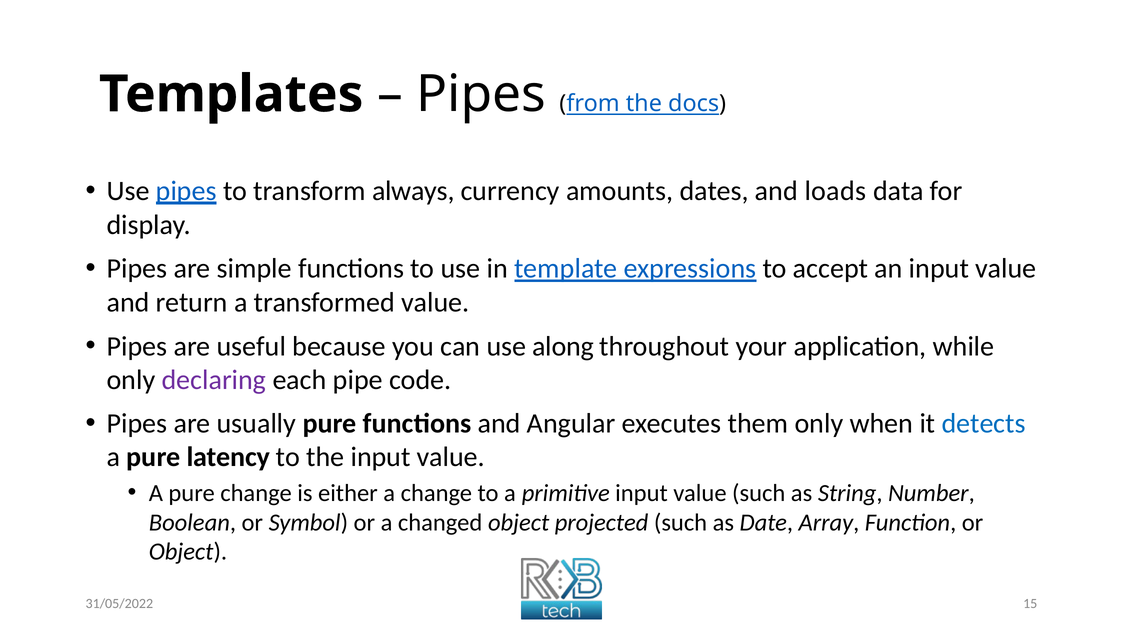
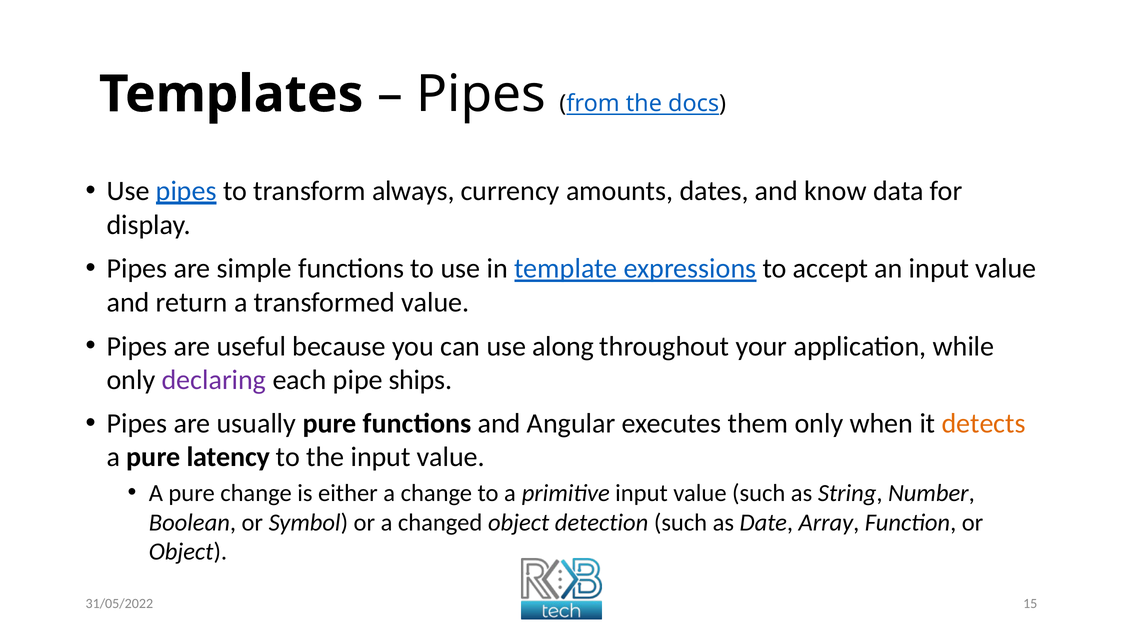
loads: loads -> know (835, 191)
code: code -> ships (420, 380)
detects colour: blue -> orange (984, 423)
projected: projected -> detection (602, 522)
